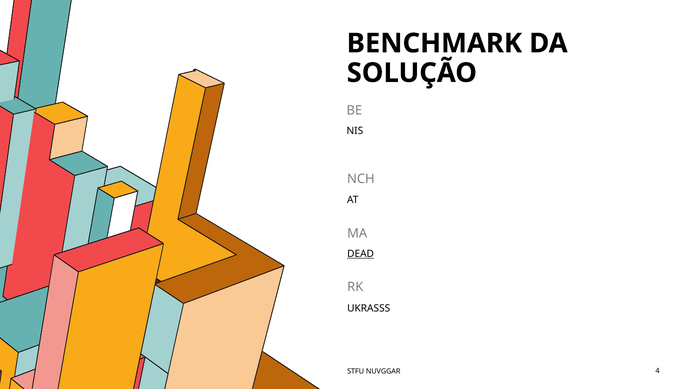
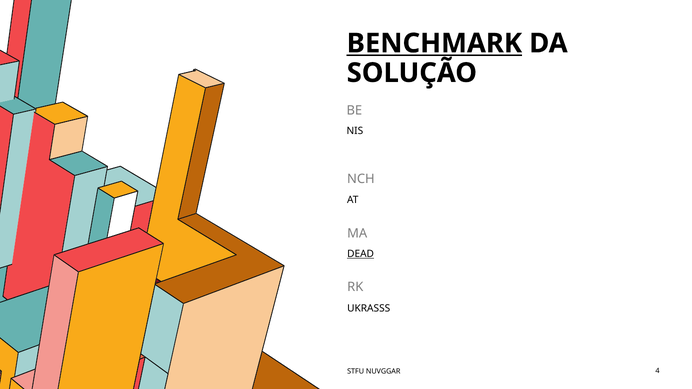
BENCHMARK underline: none -> present (434, 43)
